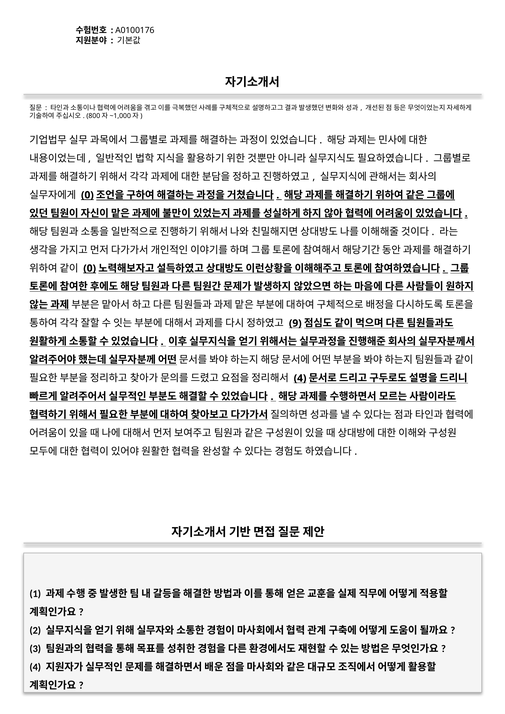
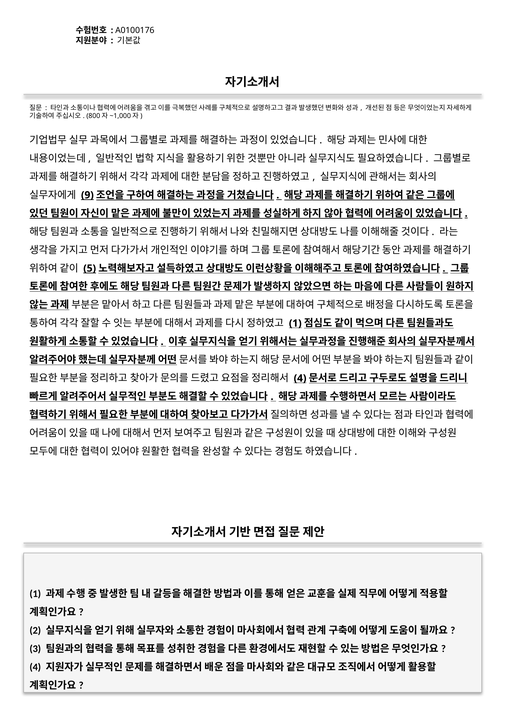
0: 0 -> 9 (87, 195)
0: 0 -> 5 (90, 268)
9: 9 -> 1 (295, 323)
